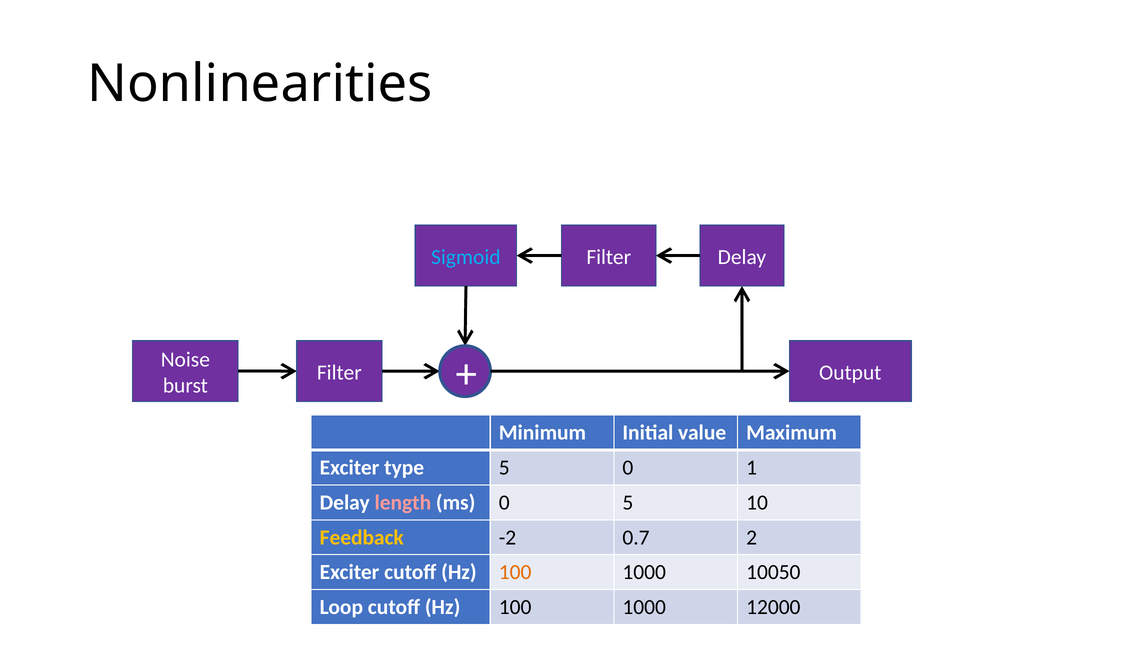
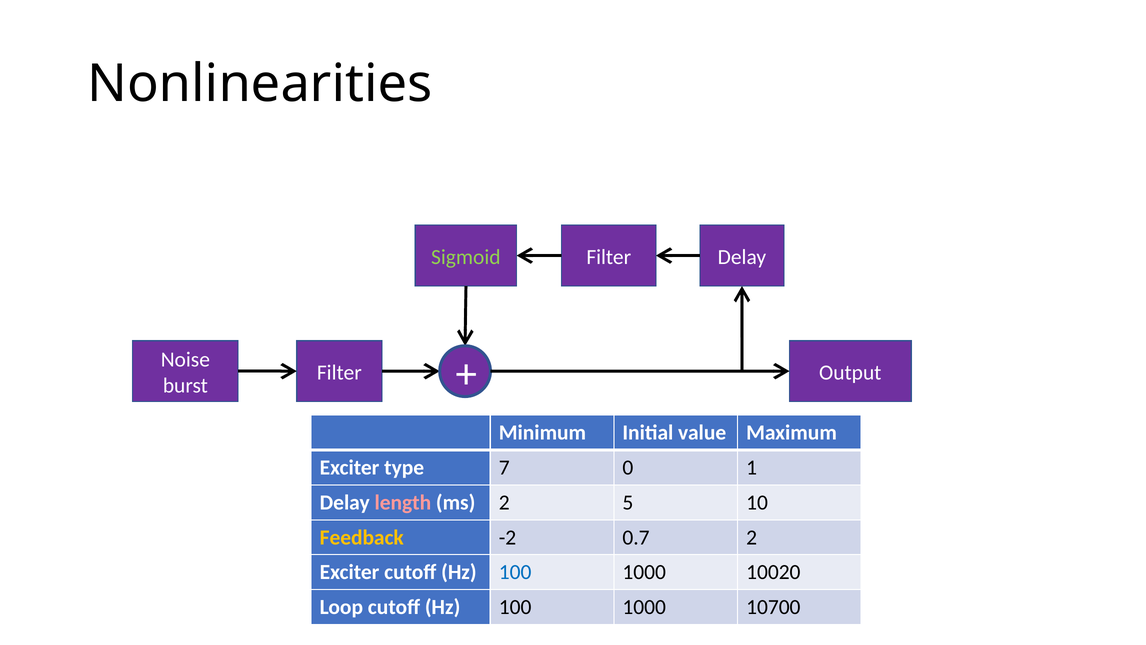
Sigmoid colour: light blue -> light green (466, 257)
type 5: 5 -> 7 (504, 467)
ms 0: 0 -> 2 (504, 502)
100 colour: orange -> blue (515, 572)
10050: 10050 -> 10020 (773, 572)
12000: 12000 -> 10700 (773, 607)
